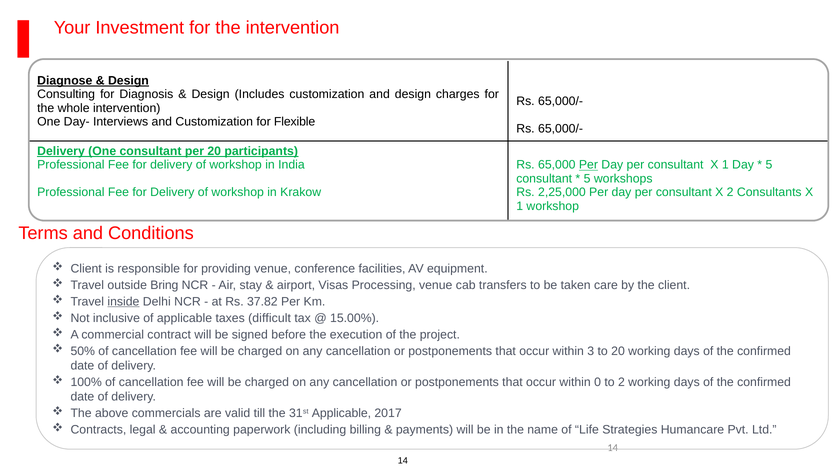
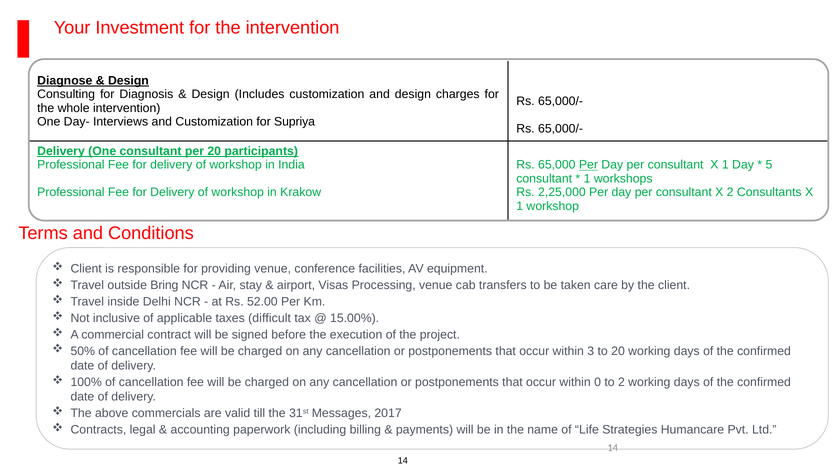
Flexible: Flexible -> Supriya (295, 122)
5: 5 -> 1 (587, 179)
inside underline: present -> none (123, 302)
37.82: 37.82 -> 52.00 (262, 302)
31st Applicable: Applicable -> Messages (341, 413)
